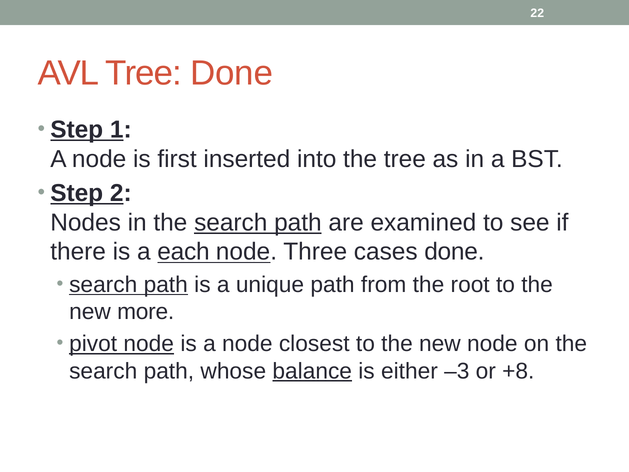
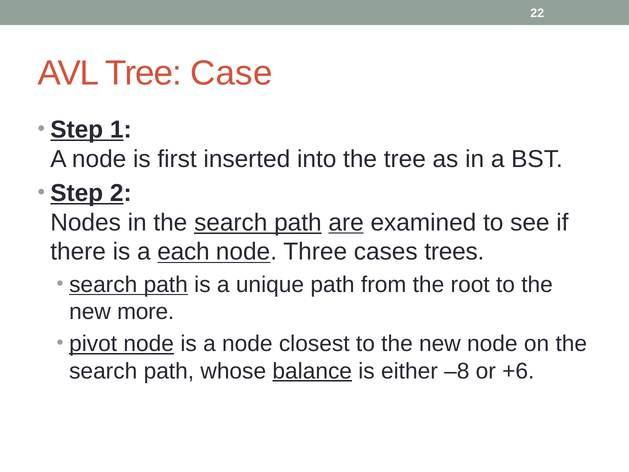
Tree Done: Done -> Case (231, 73)
are underline: none -> present (346, 222)
cases done: done -> trees (454, 252)
–3: –3 -> –8 (457, 371)
+8: +8 -> +6 (518, 371)
